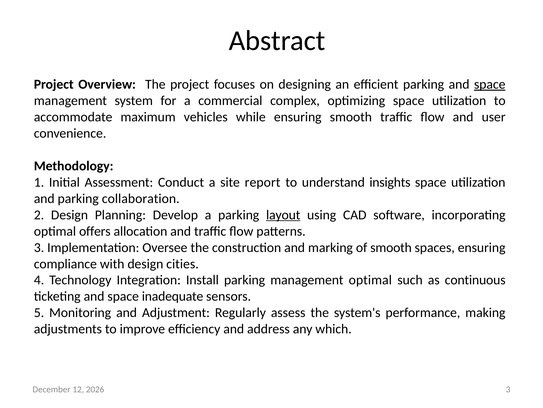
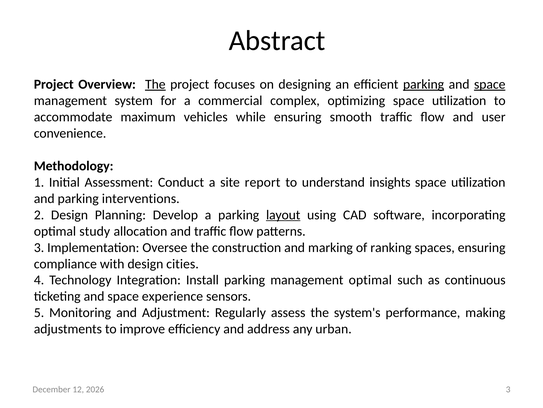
The underline: none -> present (155, 84)
parking underline: none -> present (424, 84)
collaboration: collaboration -> interventions (141, 198)
offers: offers -> study (95, 231)
of smooth: smooth -> ranking (391, 247)
inadequate: inadequate -> experience (172, 296)
which: which -> urban (334, 329)
